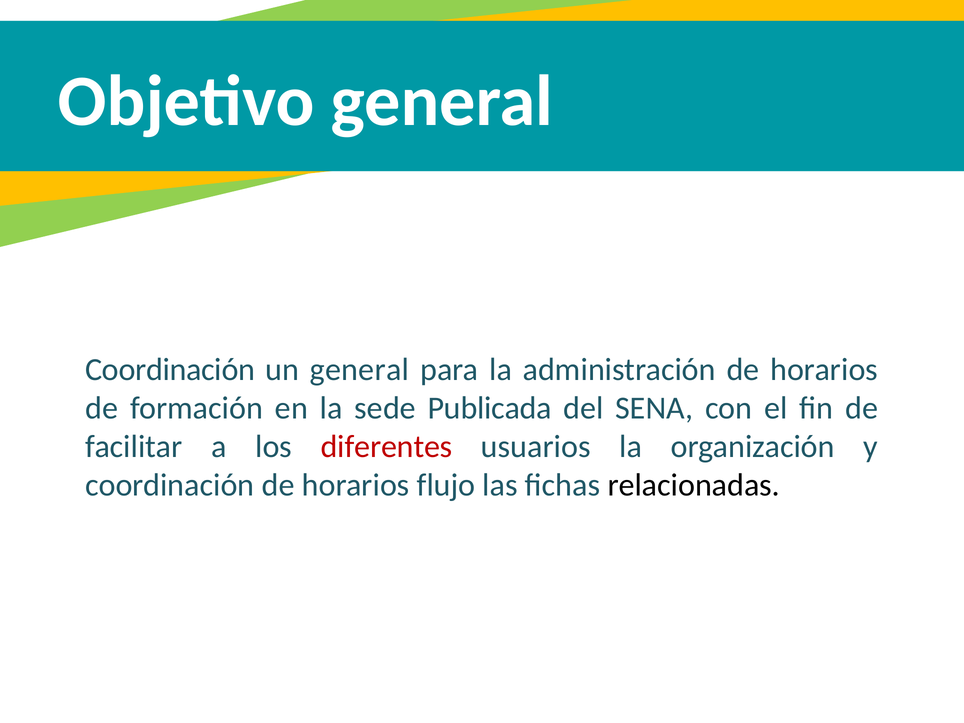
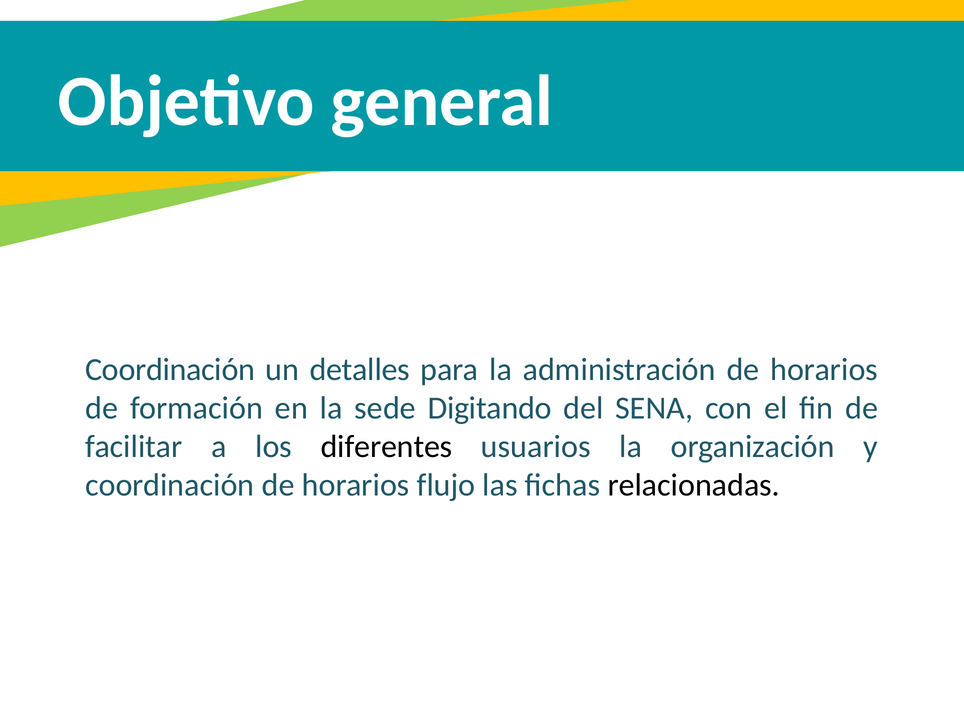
un general: general -> detalles (360, 369)
Publicada: Publicada -> Digitando (490, 408)
diferentes colour: red -> black (387, 447)
